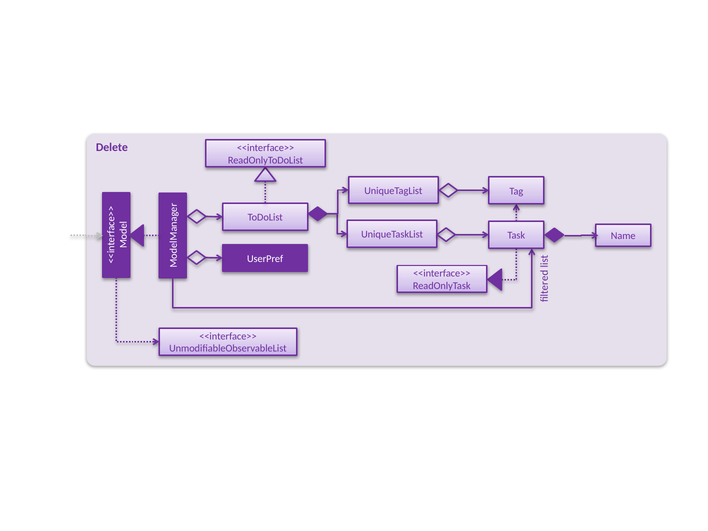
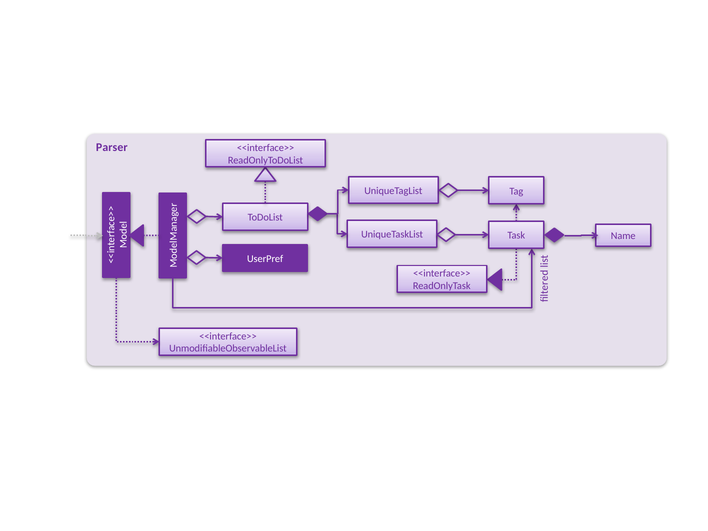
Delete: Delete -> Parser (112, 147)
